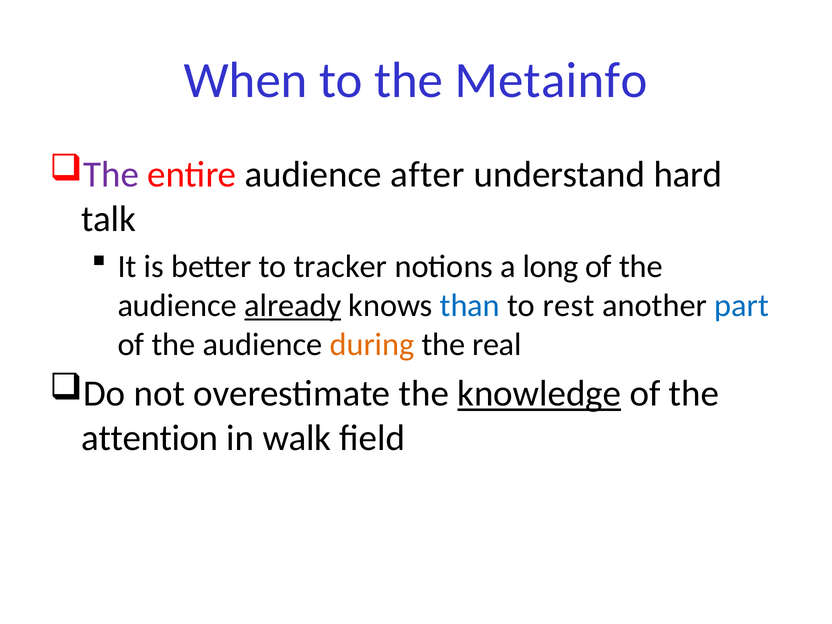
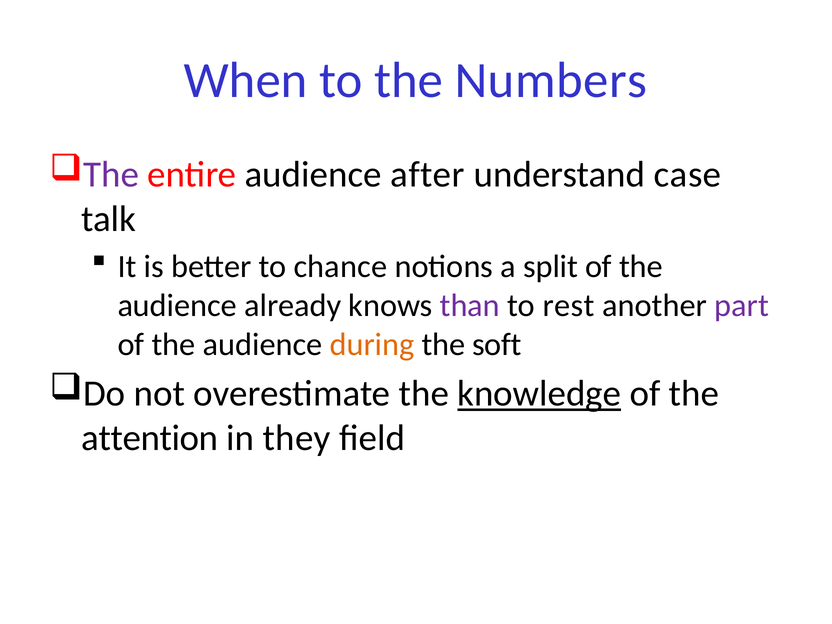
Metainfo: Metainfo -> Numbers (551, 81)
hard: hard -> case (688, 175)
tracker: tracker -> chance (340, 267)
long: long -> split (551, 267)
already underline: present -> none (293, 306)
than colour: blue -> purple (470, 306)
part colour: blue -> purple (742, 306)
real: real -> soft (497, 344)
walk: walk -> they (297, 438)
